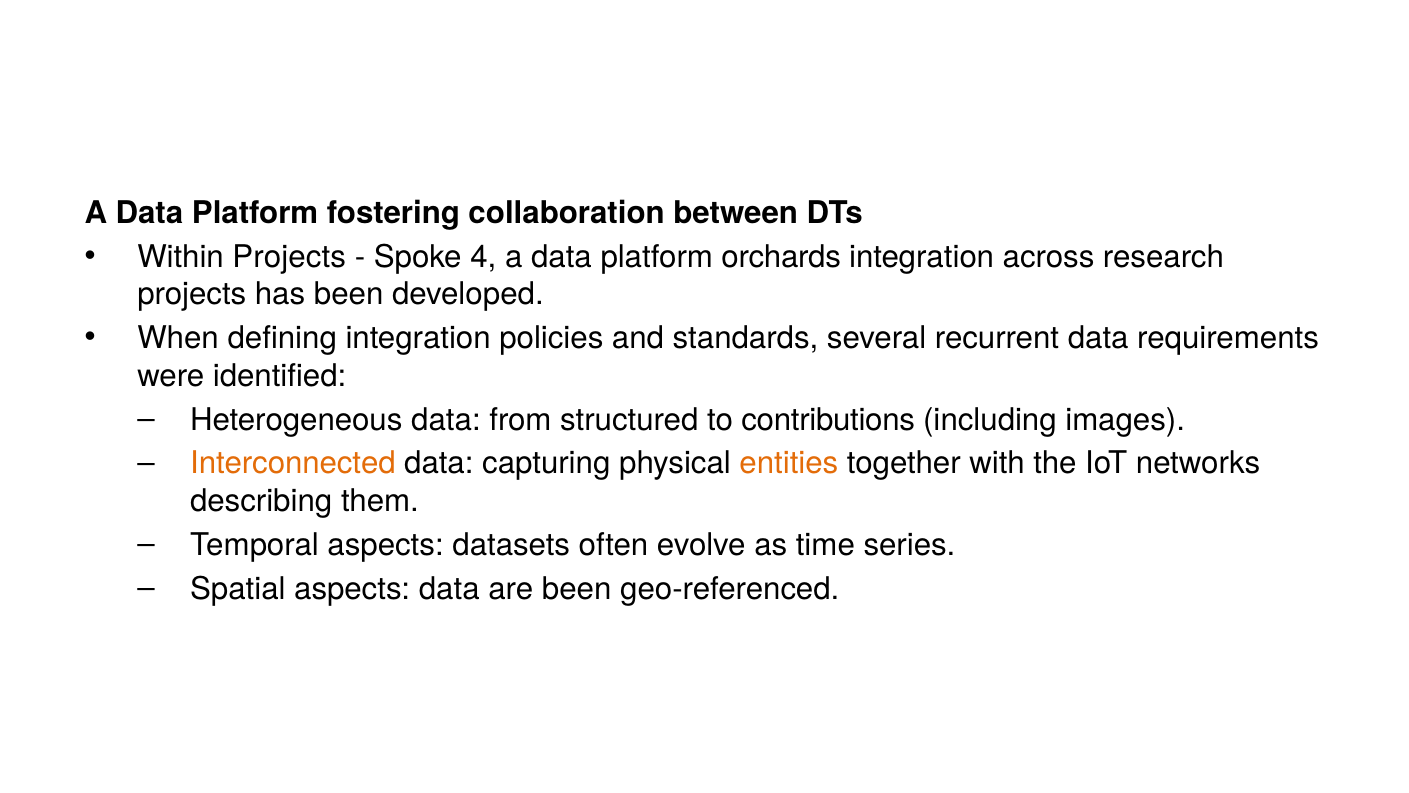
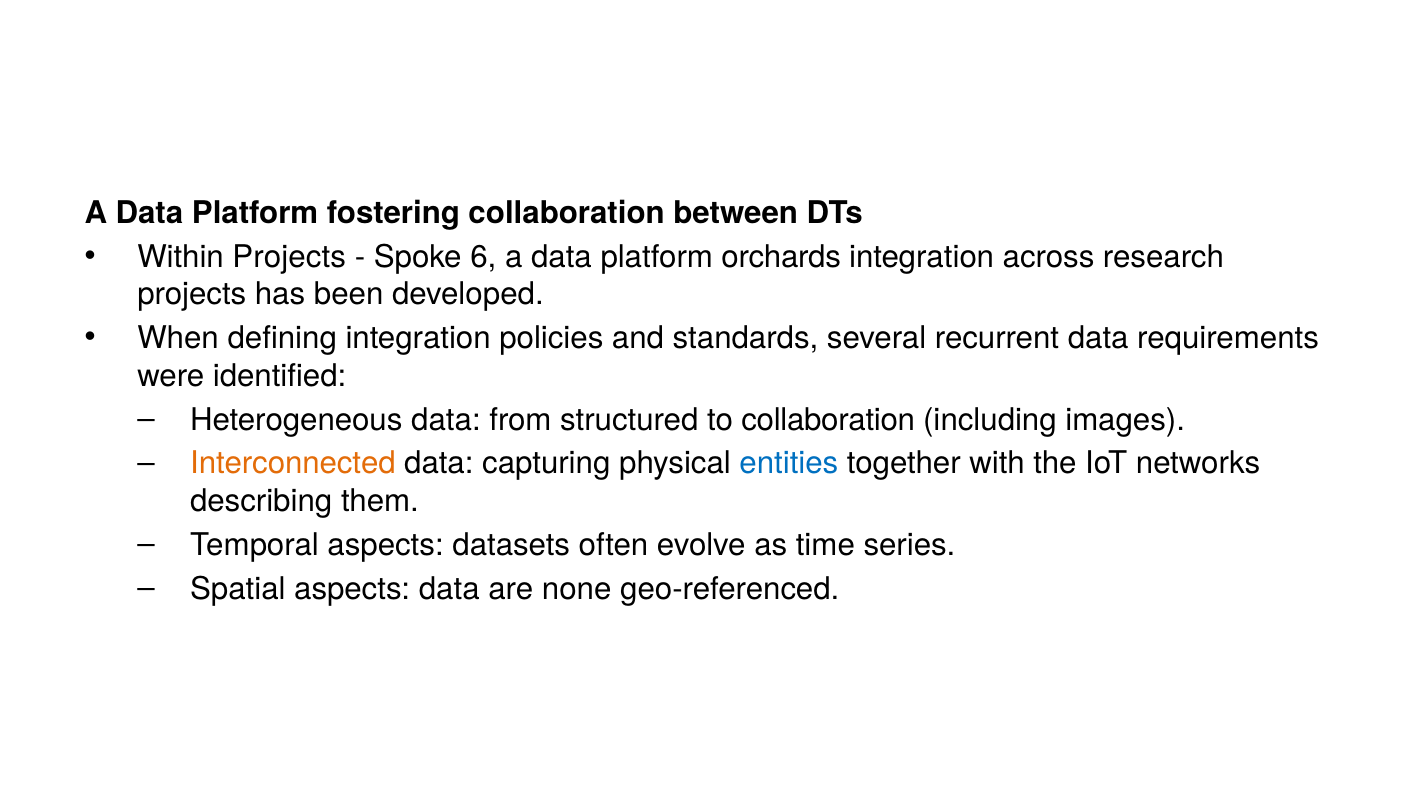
4: 4 -> 6 (483, 257)
to contributions: contributions -> collaboration (828, 420)
entities colour: orange -> blue (789, 463)
are been: been -> none (577, 589)
